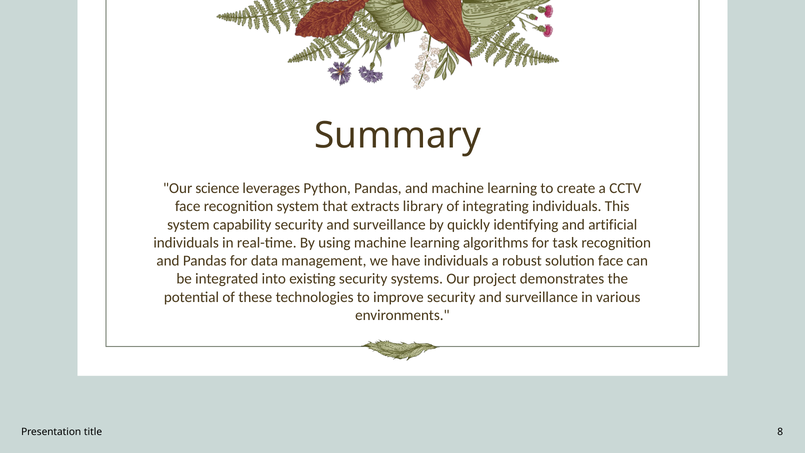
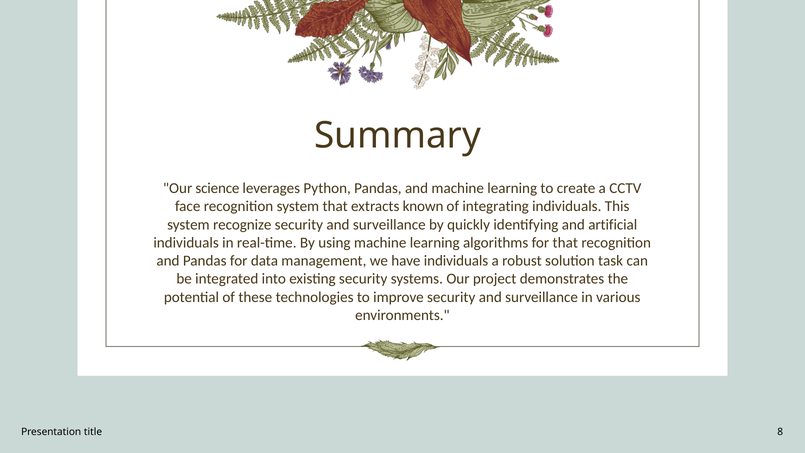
library: library -> known (423, 206)
capability: capability -> recognize (242, 224)
for task: task -> that (565, 243)
solution face: face -> task (611, 261)
